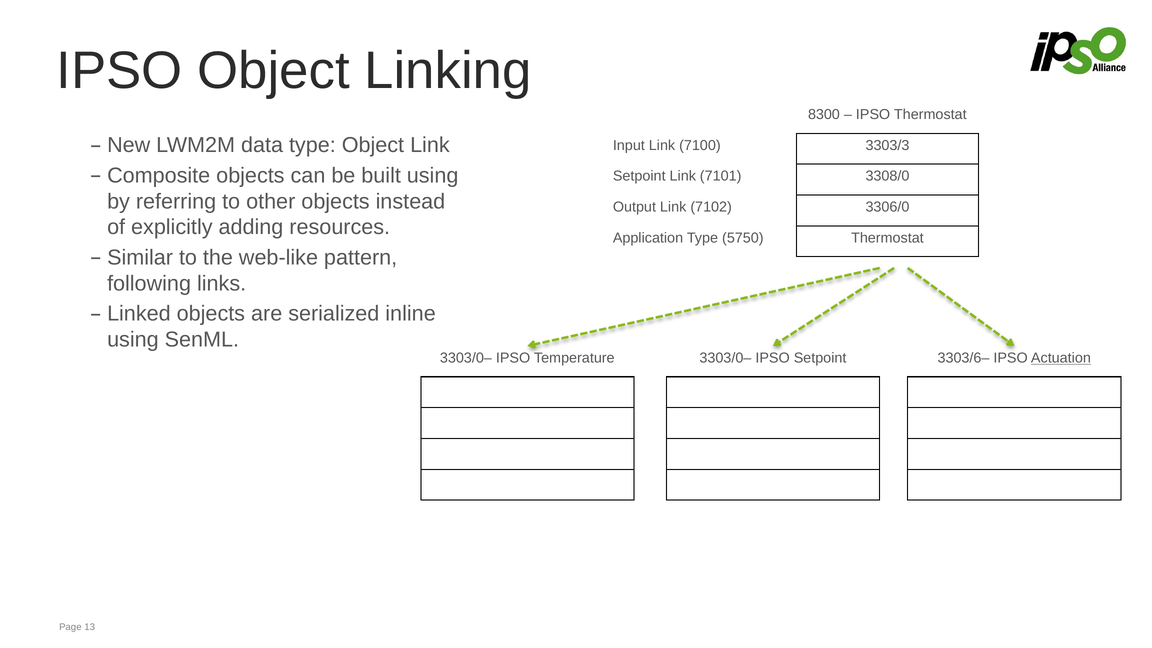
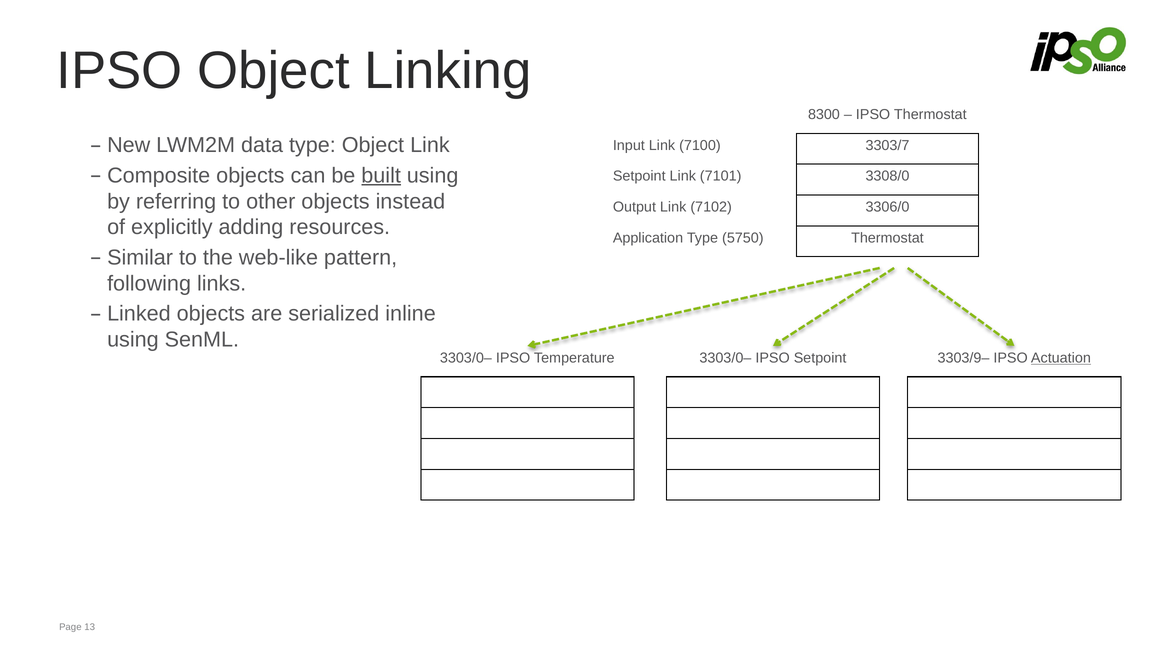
3303/3: 3303/3 -> 3303/7 (887, 145)
built underline: none -> present (381, 176)
3303/6–: 3303/6– -> 3303/9– (963, 358)
